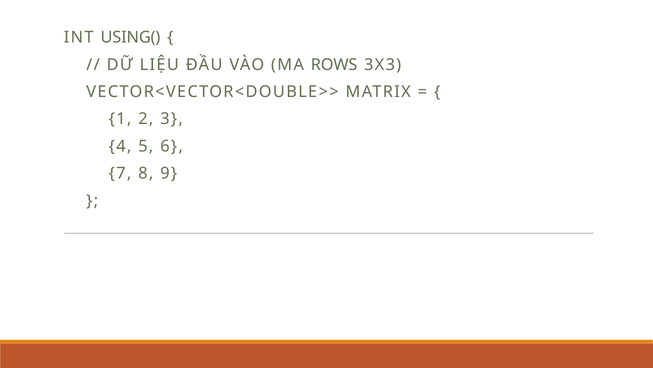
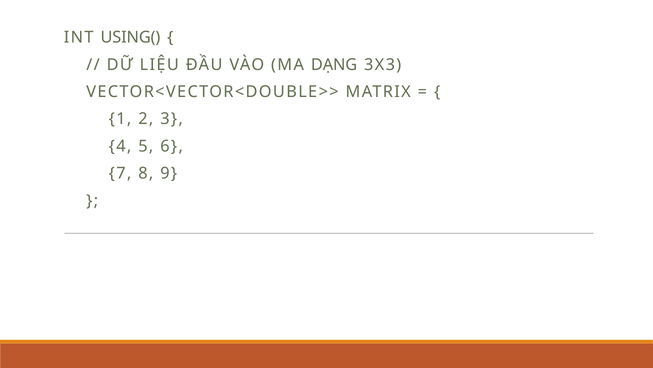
ROWS: ROWS -> DẠNG (334, 65)
